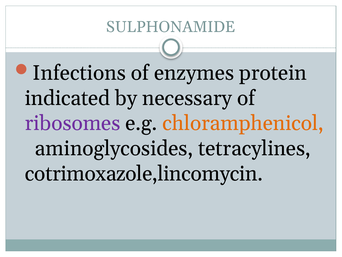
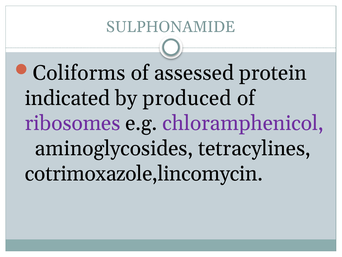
Infections: Infections -> Coliforms (79, 73)
enzymes: enzymes -> assessed (194, 73)
necessary: necessary -> produced (187, 98)
chloramphenicol colour: orange -> purple (243, 123)
